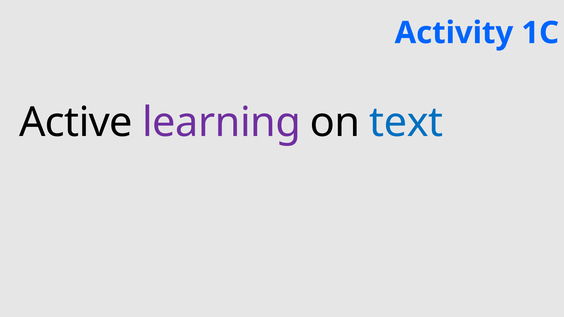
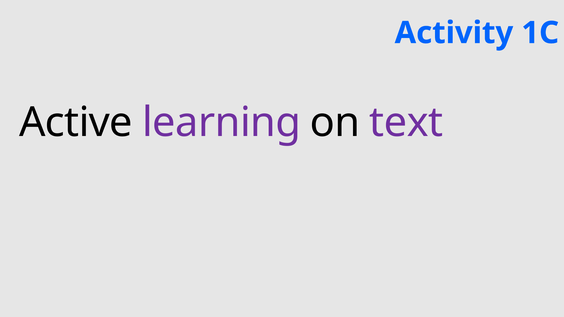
text colour: blue -> purple (406, 123)
